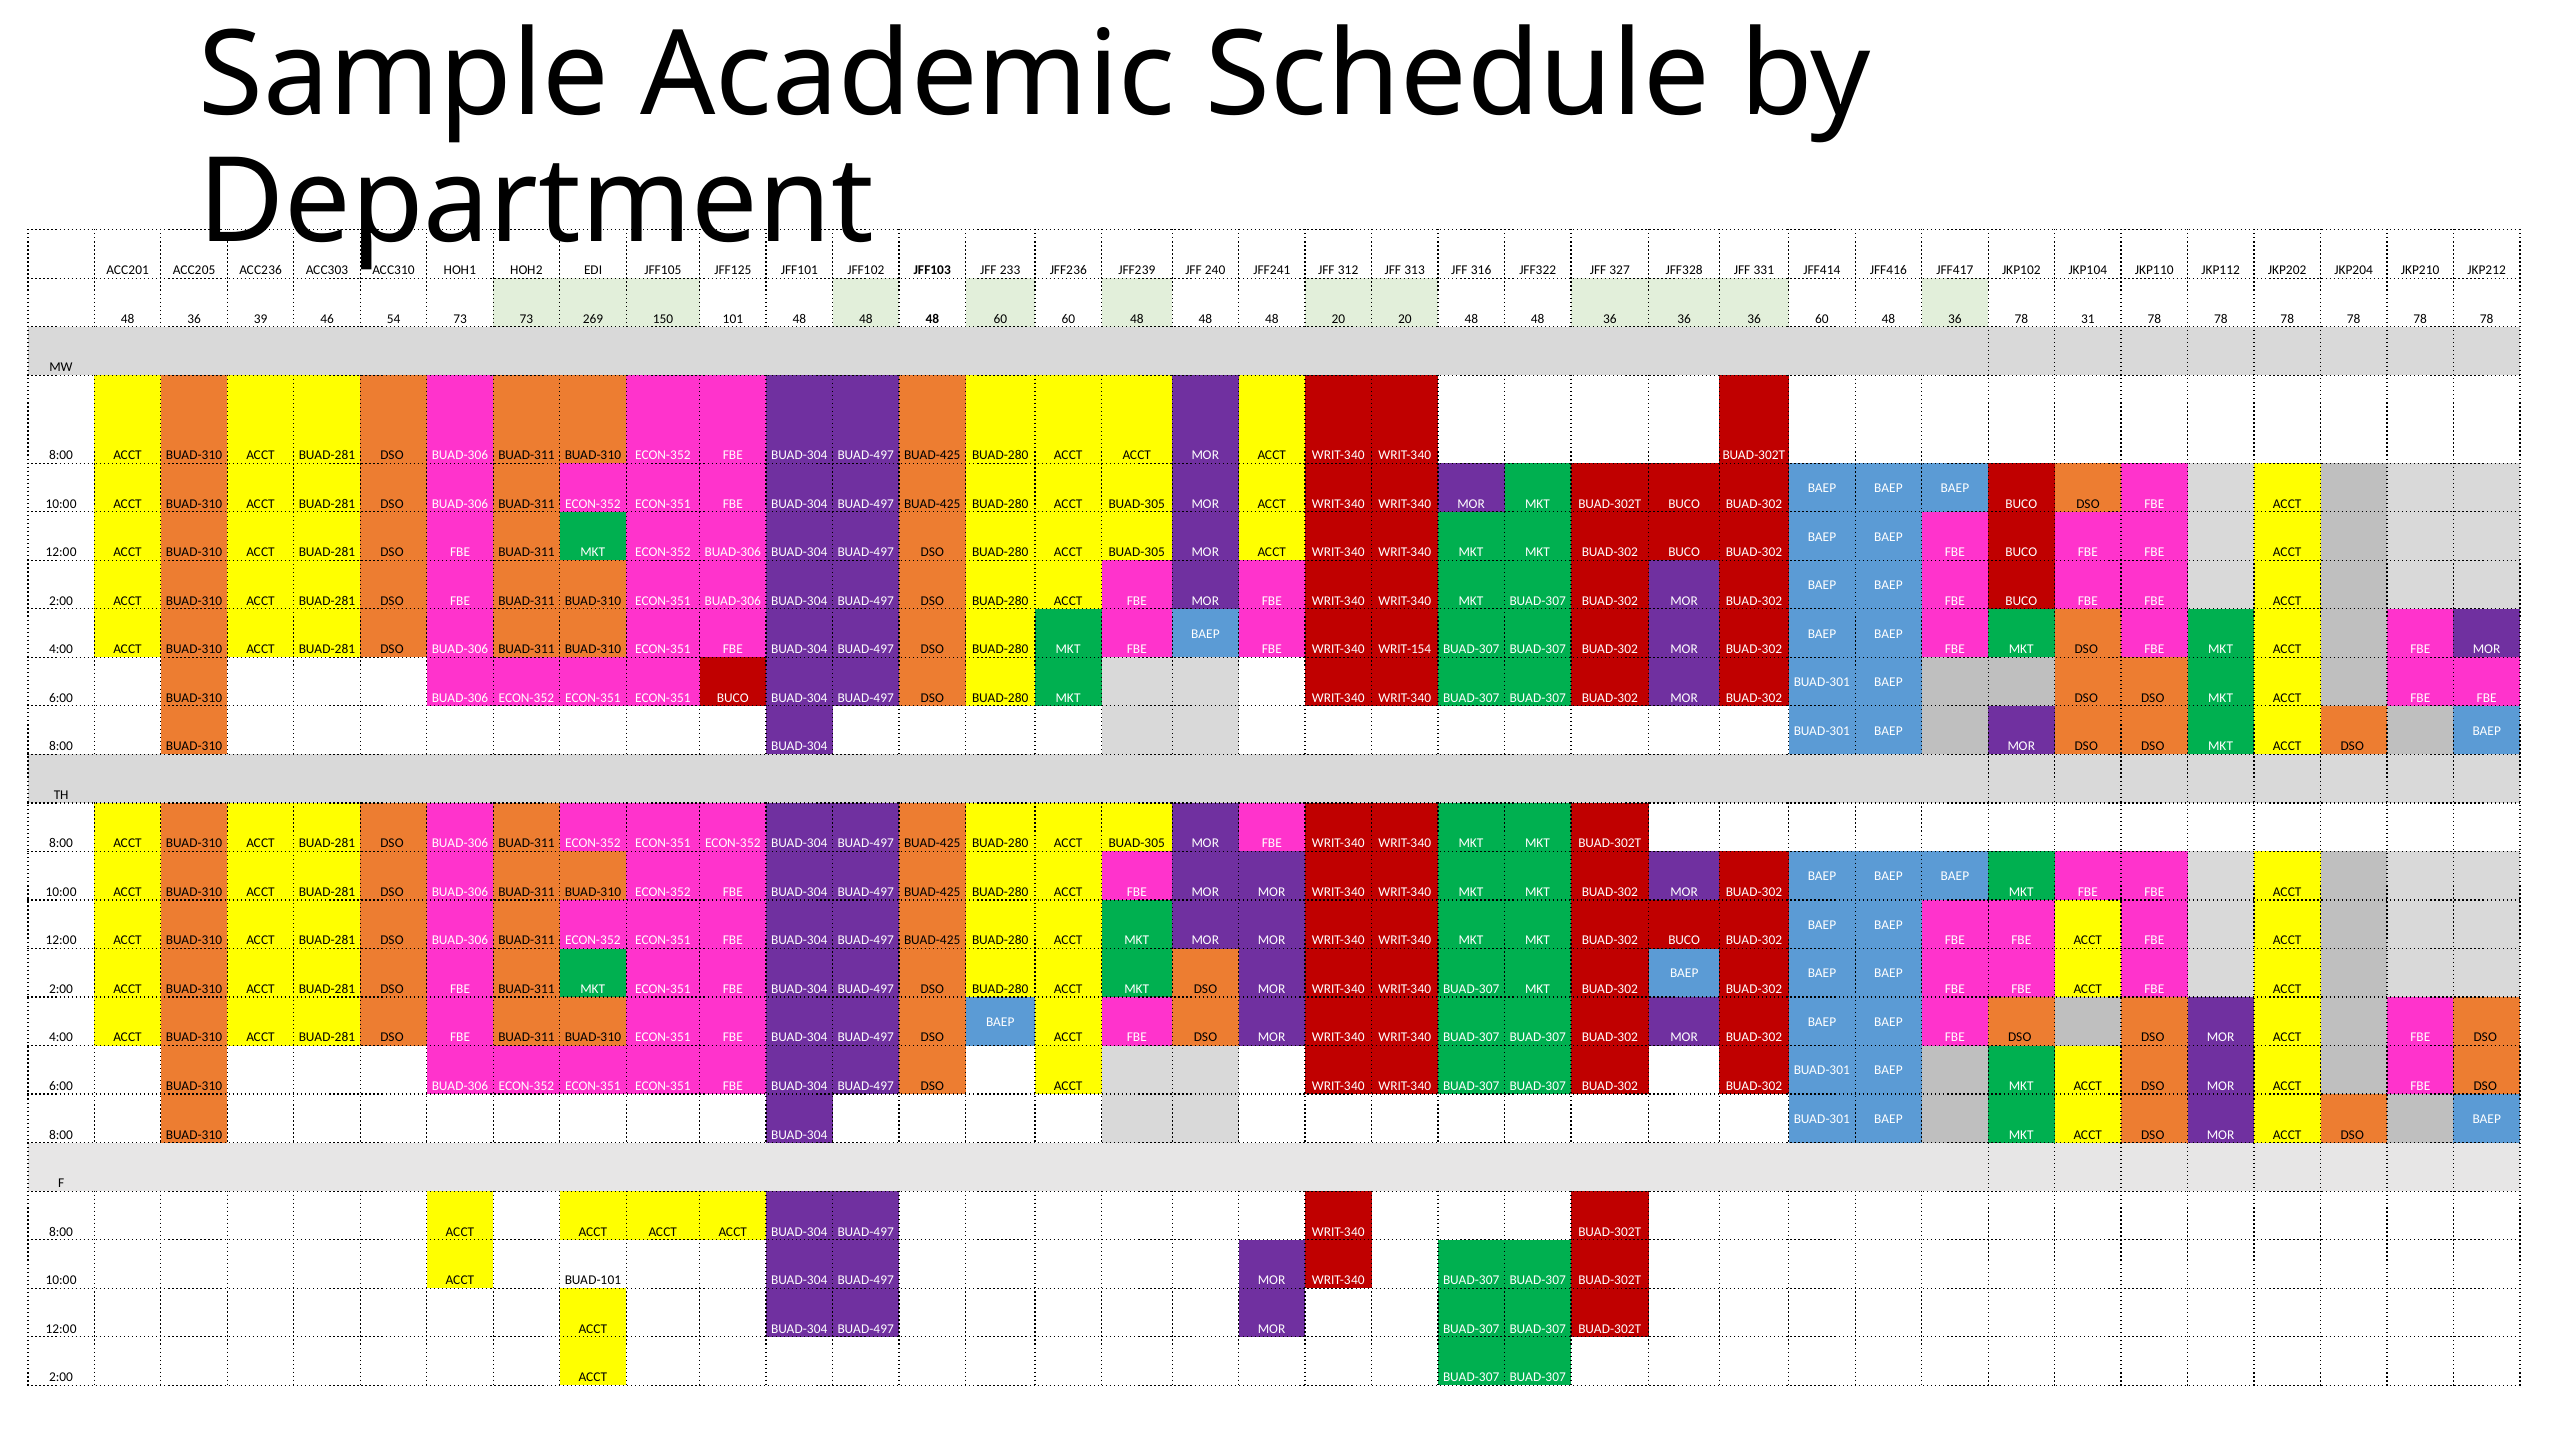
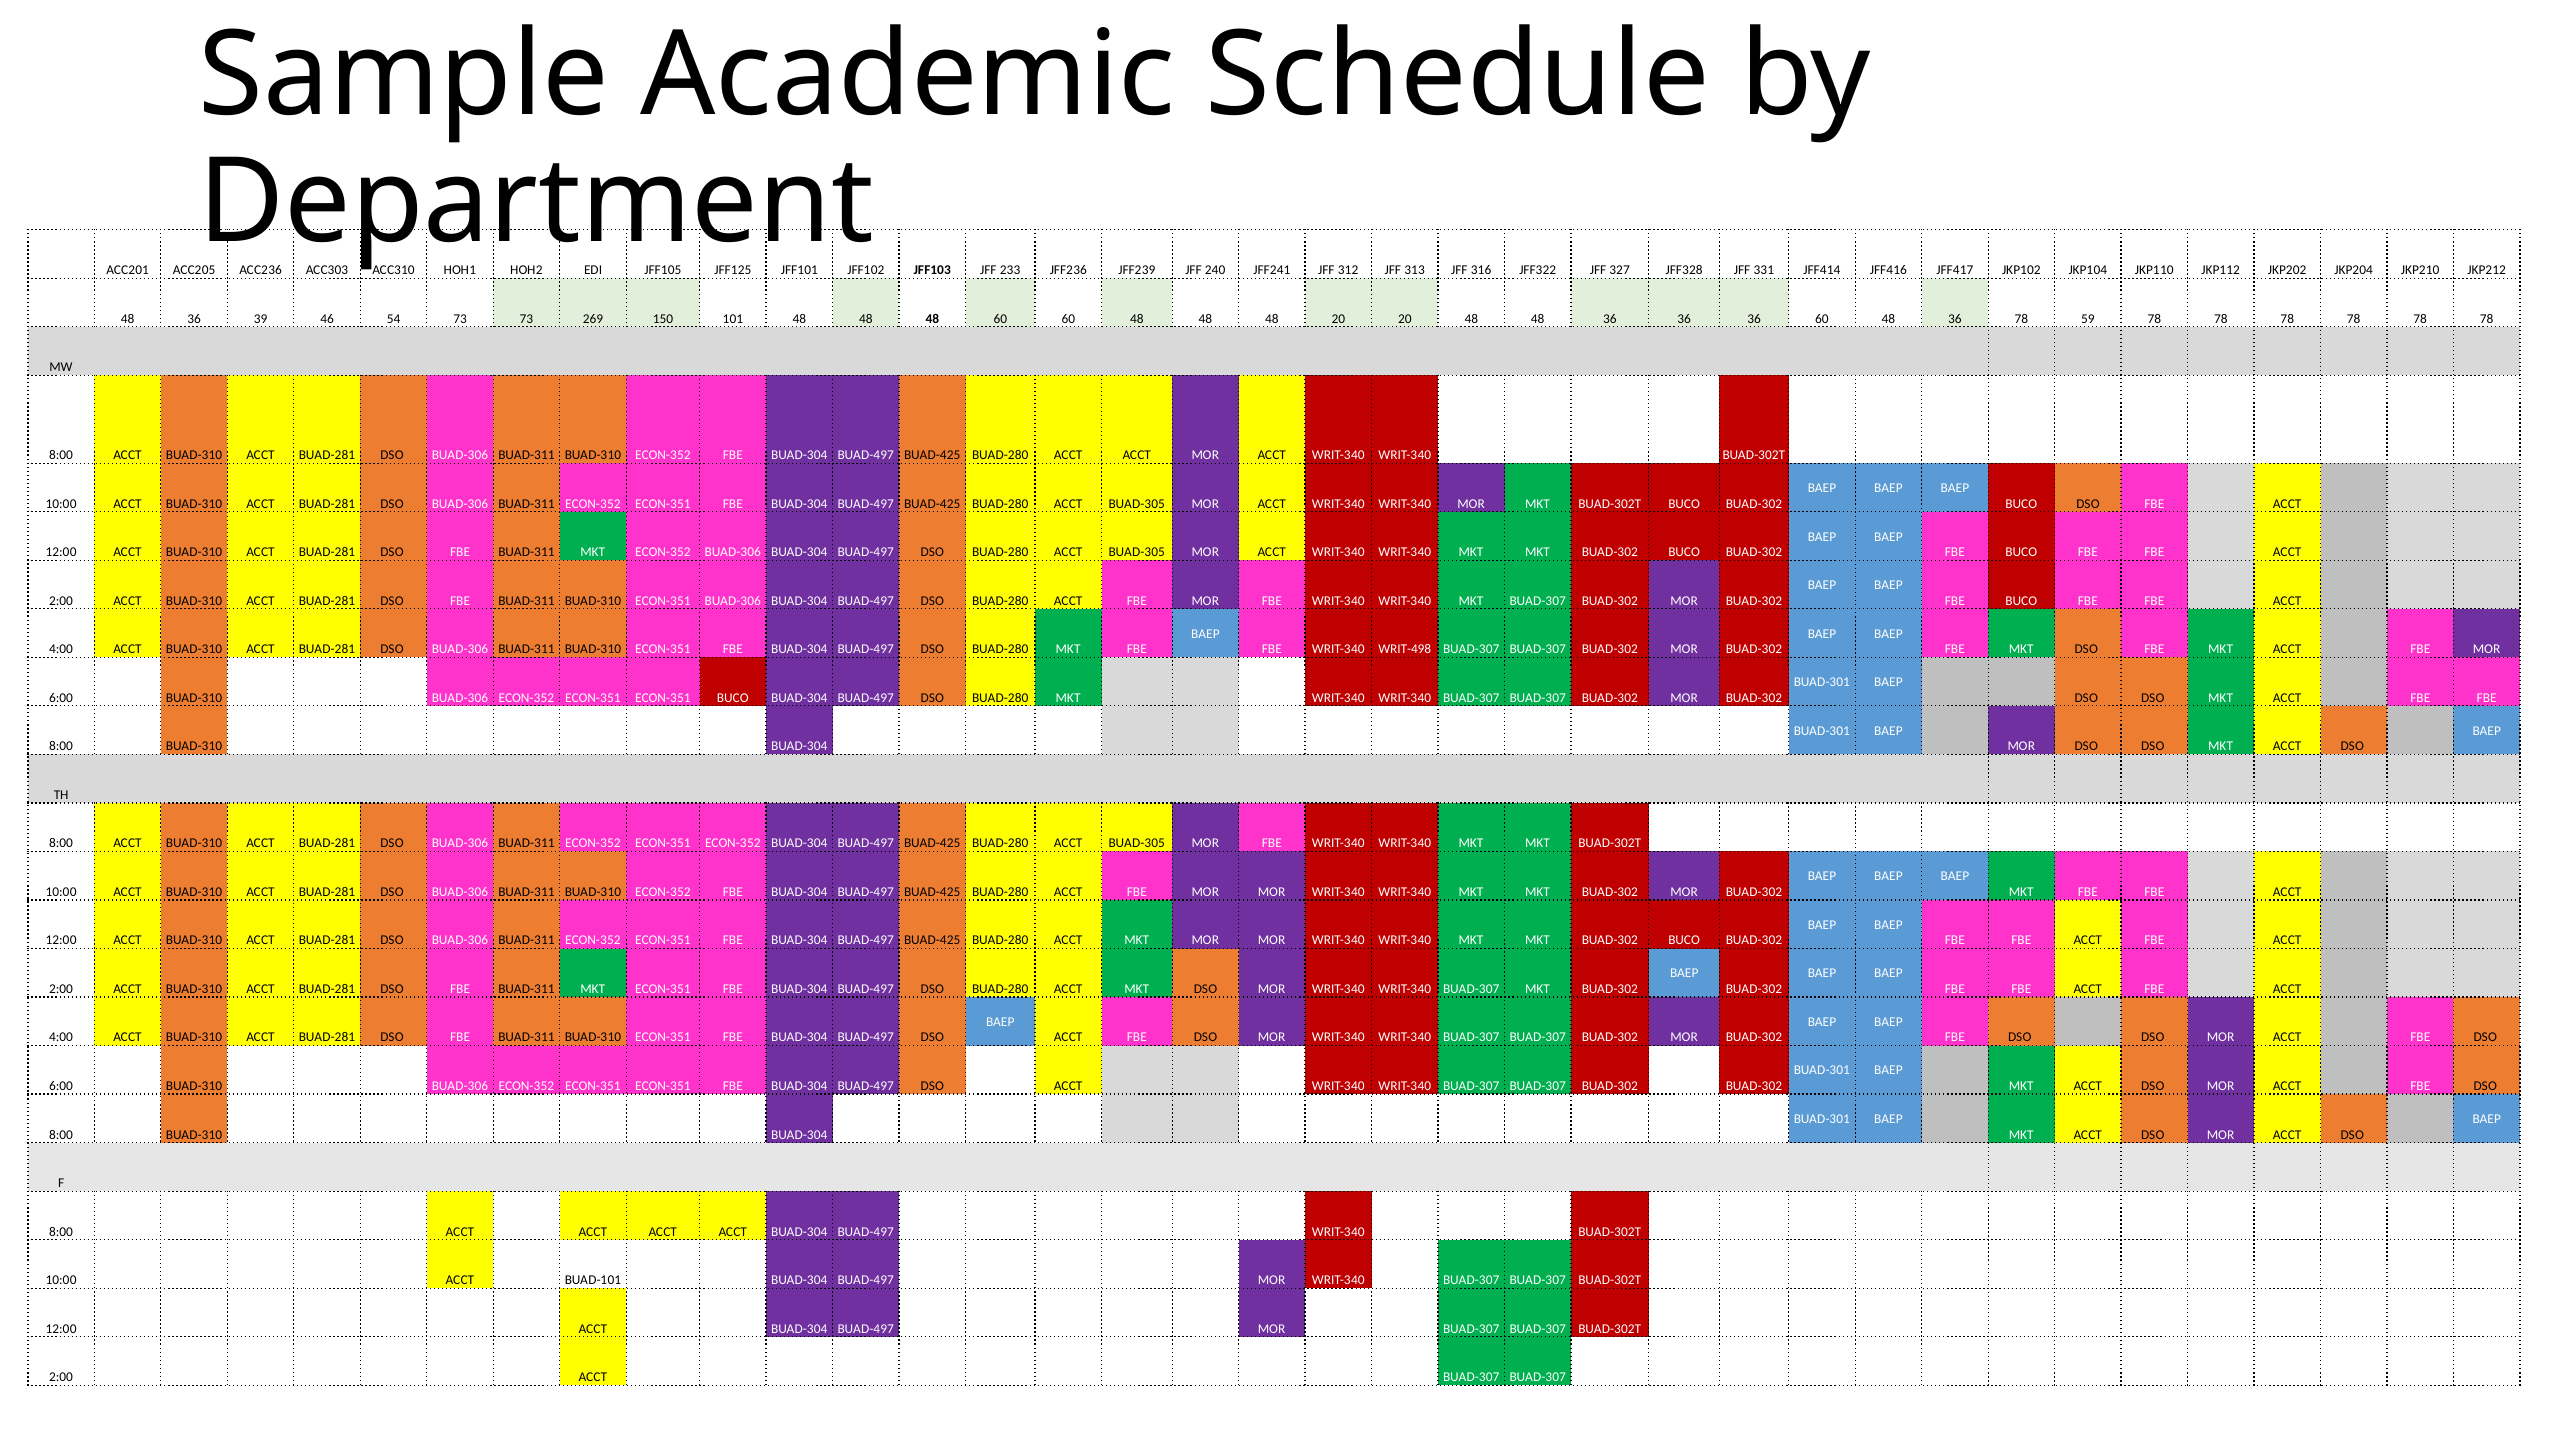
31: 31 -> 59 (2088, 319)
WRIT-154: WRIT-154 -> WRIT-498 (1405, 649)
